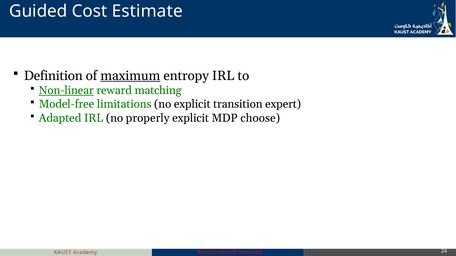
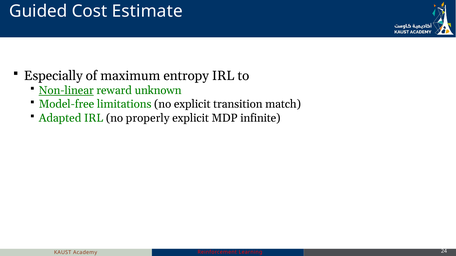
Definition: Definition -> Especially (53, 76)
maximum underline: present -> none (130, 76)
matching: matching -> unknown (158, 91)
expert: expert -> match (283, 104)
choose: choose -> infinite (260, 118)
